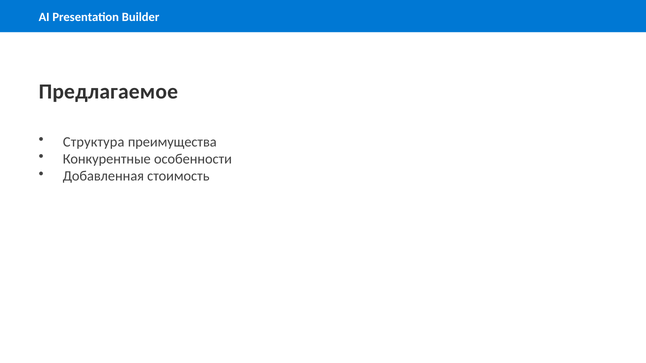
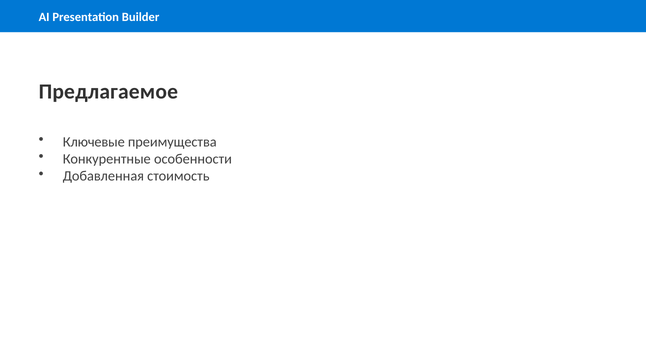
Структура: Структура -> Ключевые (94, 142)
